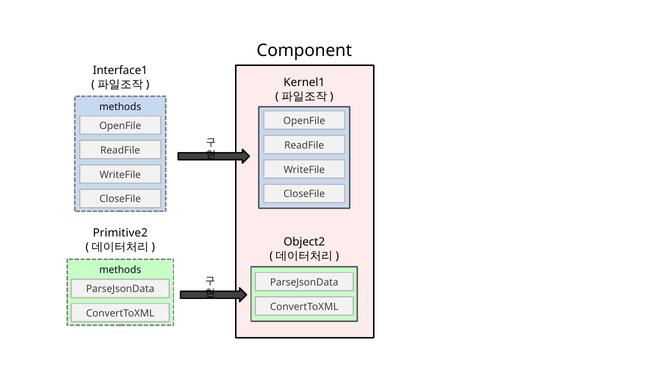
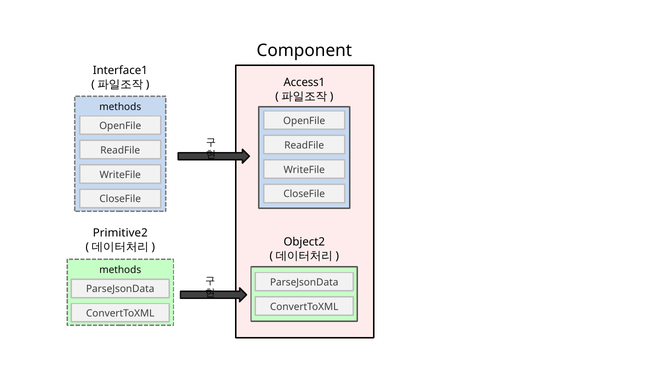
Kernel1: Kernel1 -> Access1 (304, 83)
